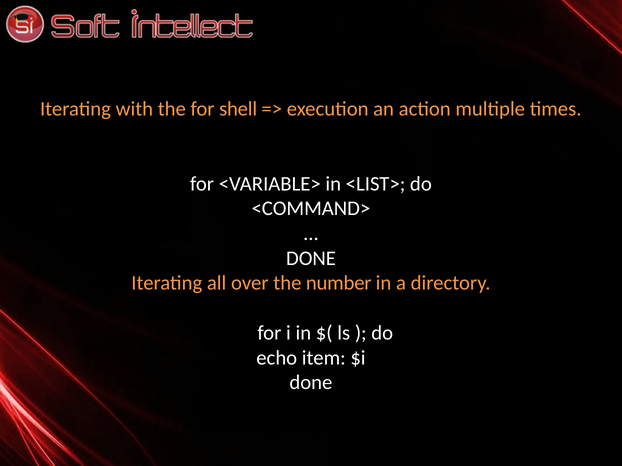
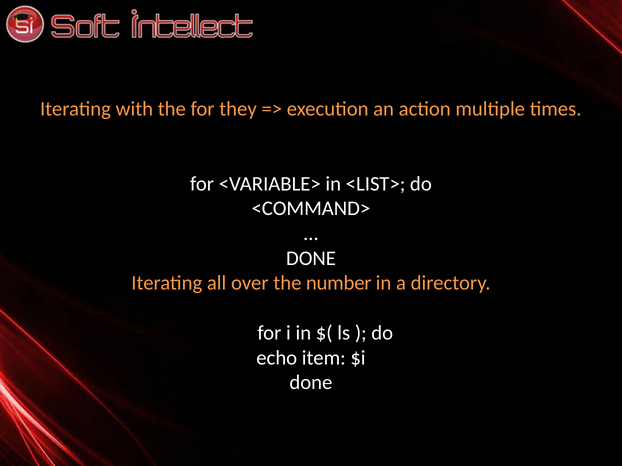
shell: shell -> they (238, 109)
